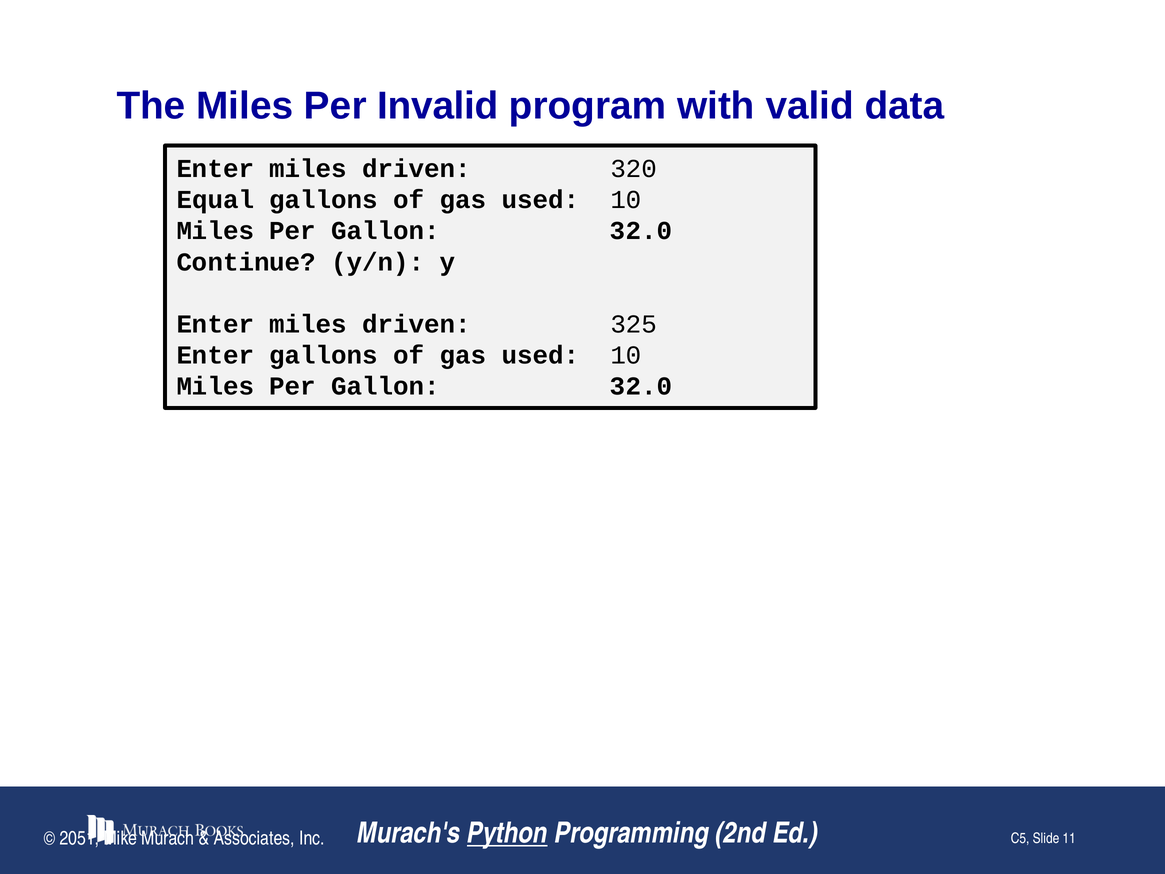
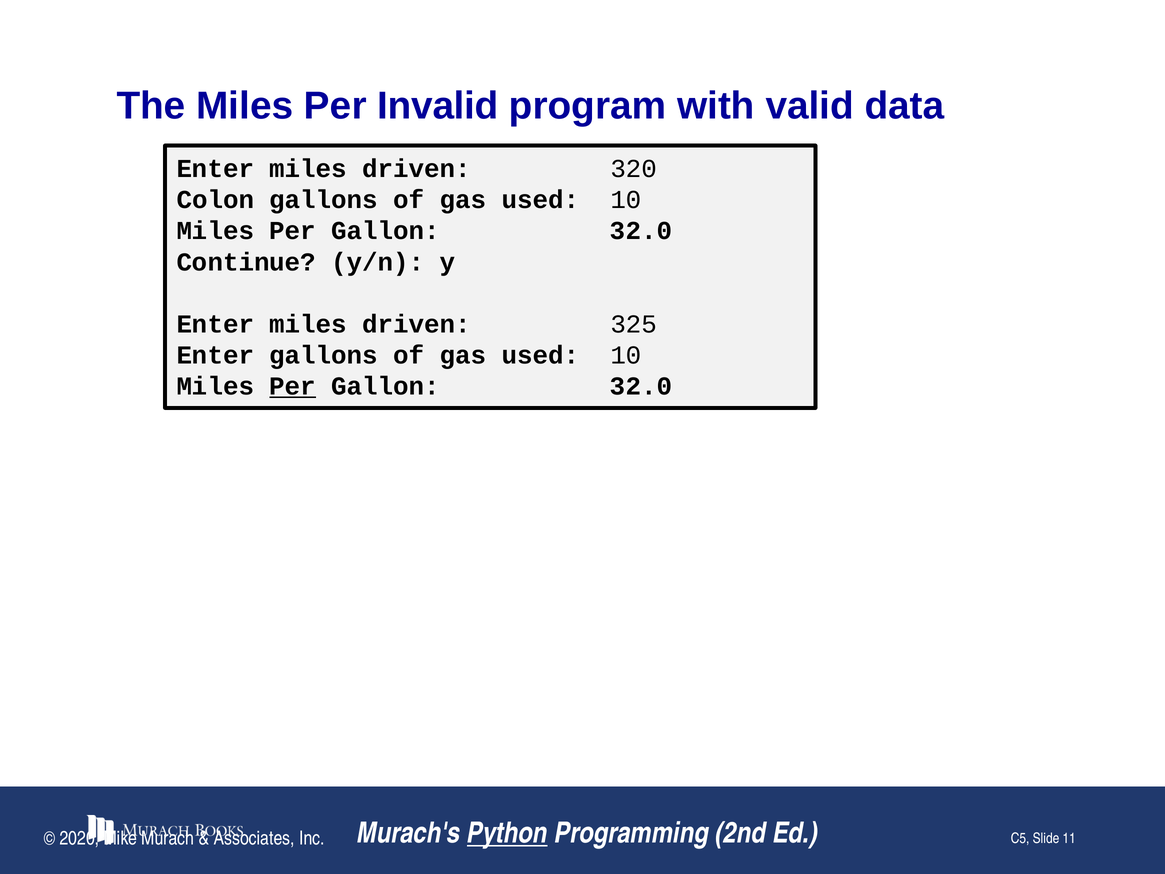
Equal: Equal -> Colon (215, 200)
Per underline: none -> present (293, 386)
2051: 2051 -> 2020 (80, 838)
